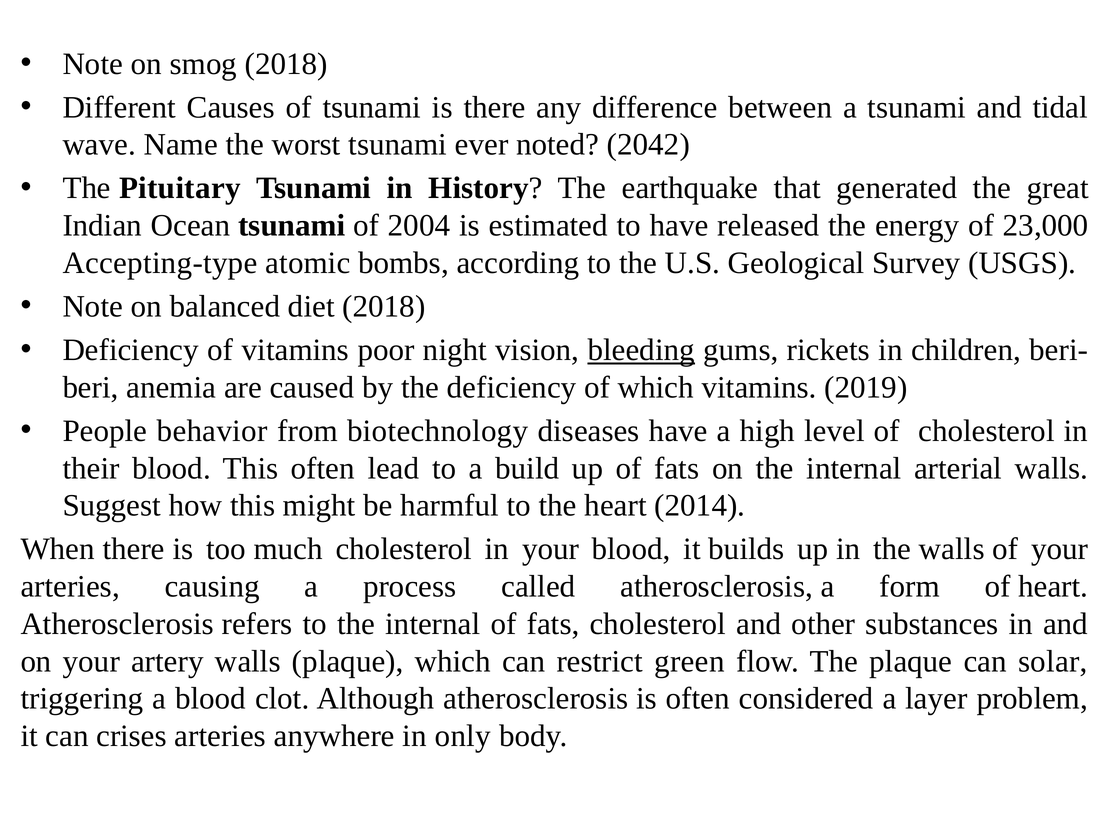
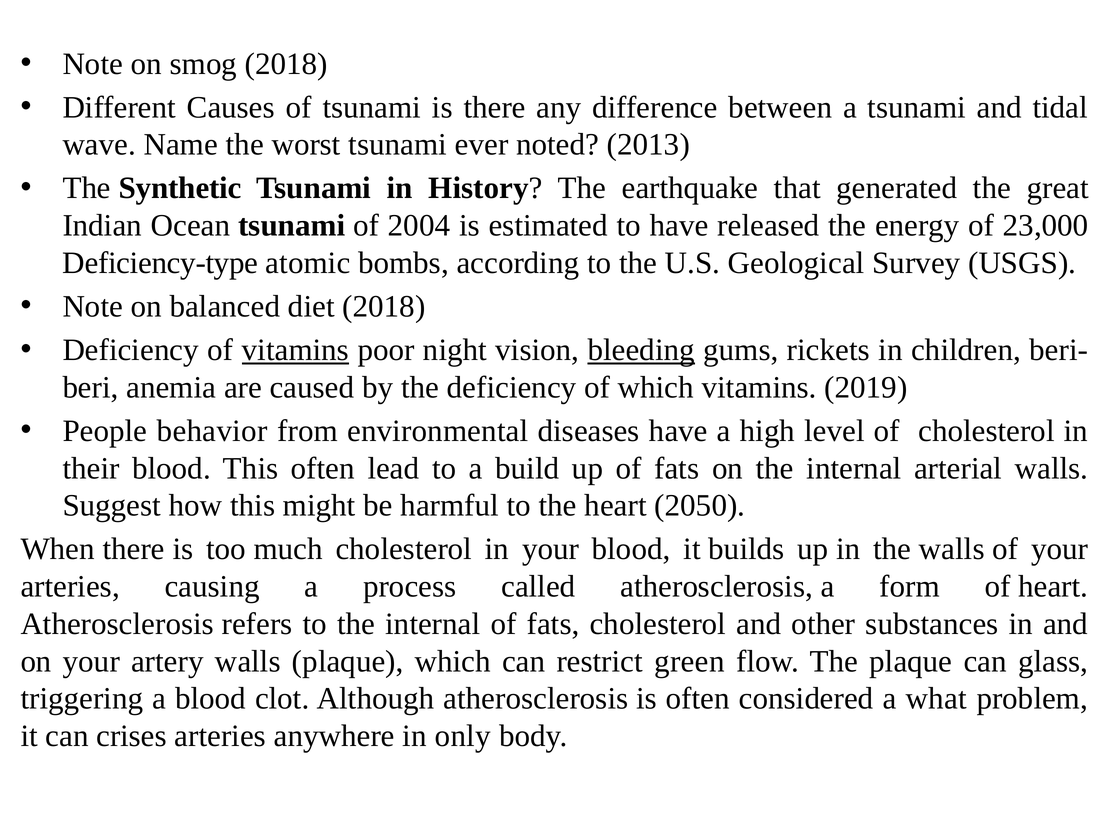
2042: 2042 -> 2013 (648, 145)
Pituitary: Pituitary -> Synthetic (180, 188)
Accepting-type: Accepting-type -> Deficiency-type (160, 263)
vitamins underline: none -> present (295, 350)
biotechnology: biotechnology -> environmental (438, 431)
2014: 2014 -> 2050 (700, 506)
solar: solar -> glass (1053, 661)
layer: layer -> what (936, 699)
